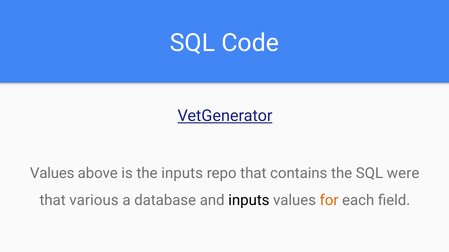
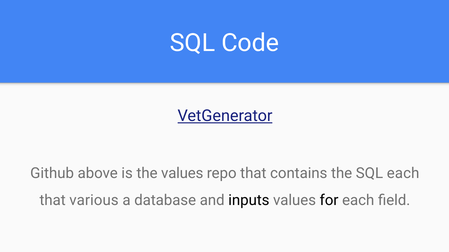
Values: Values -> Github (52, 174)
the inputs: inputs -> values (182, 174)
SQL were: were -> each (403, 174)
for colour: orange -> black (329, 201)
